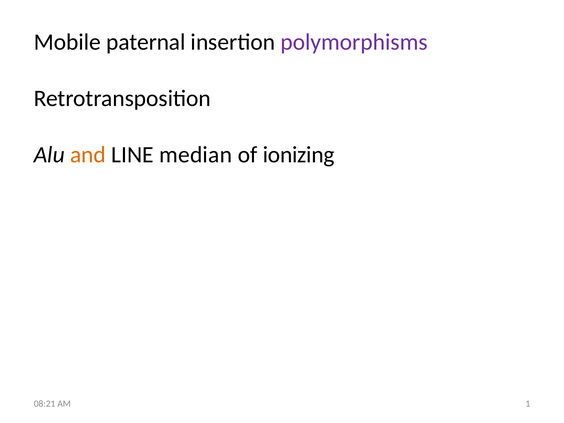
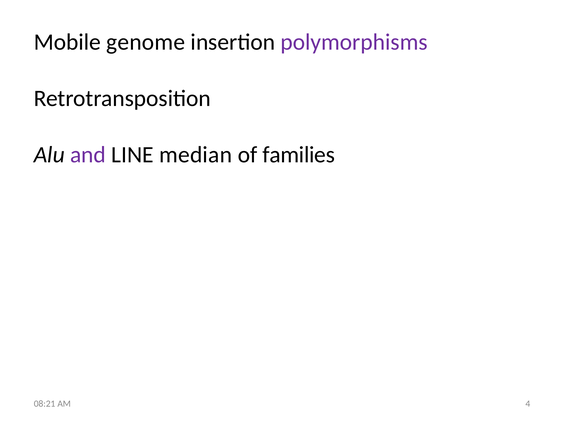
paternal: paternal -> genome (146, 42)
and colour: orange -> purple (88, 155)
ionizing: ionizing -> families (299, 155)
1: 1 -> 4 (528, 404)
